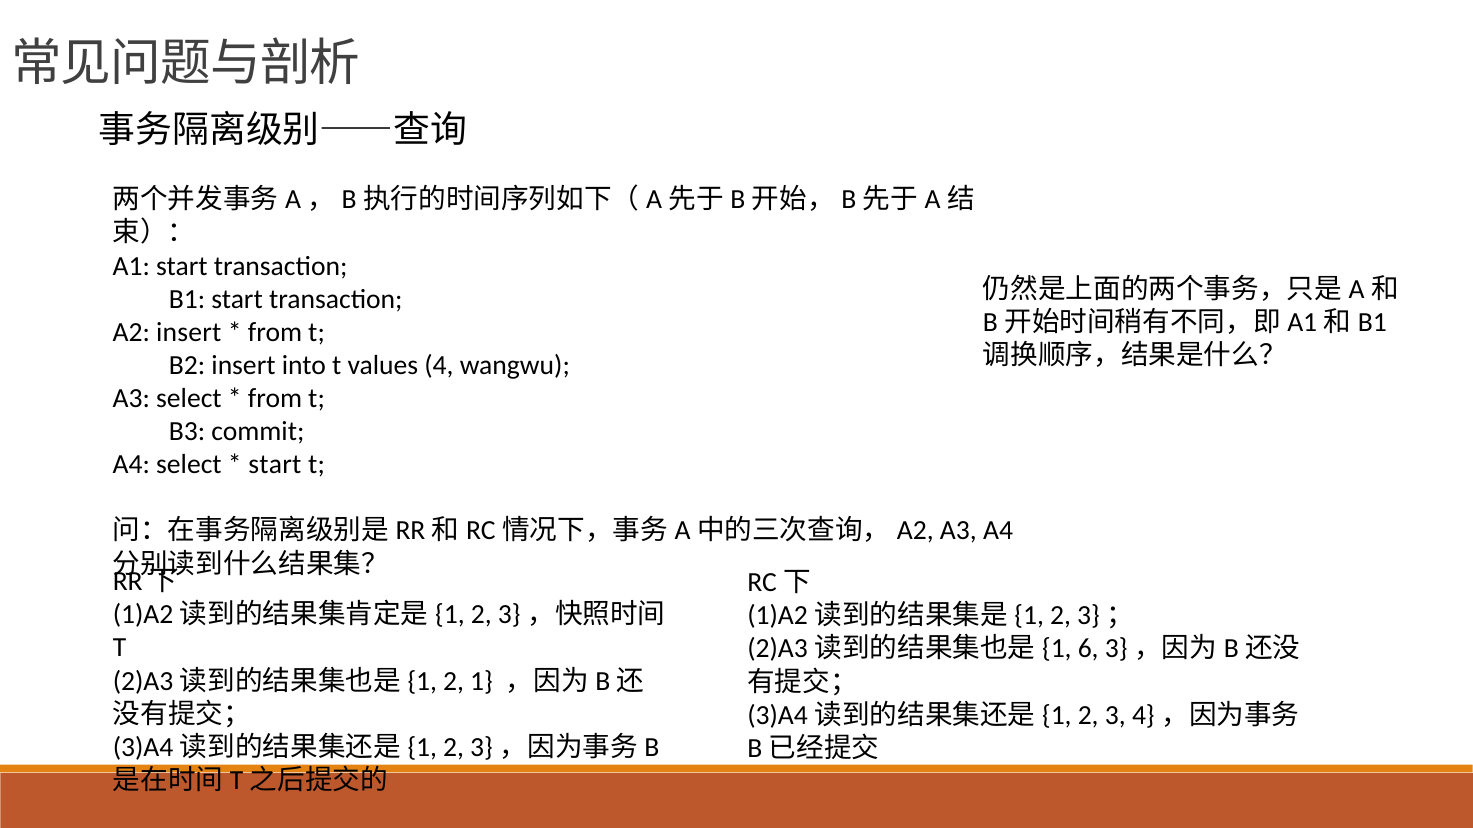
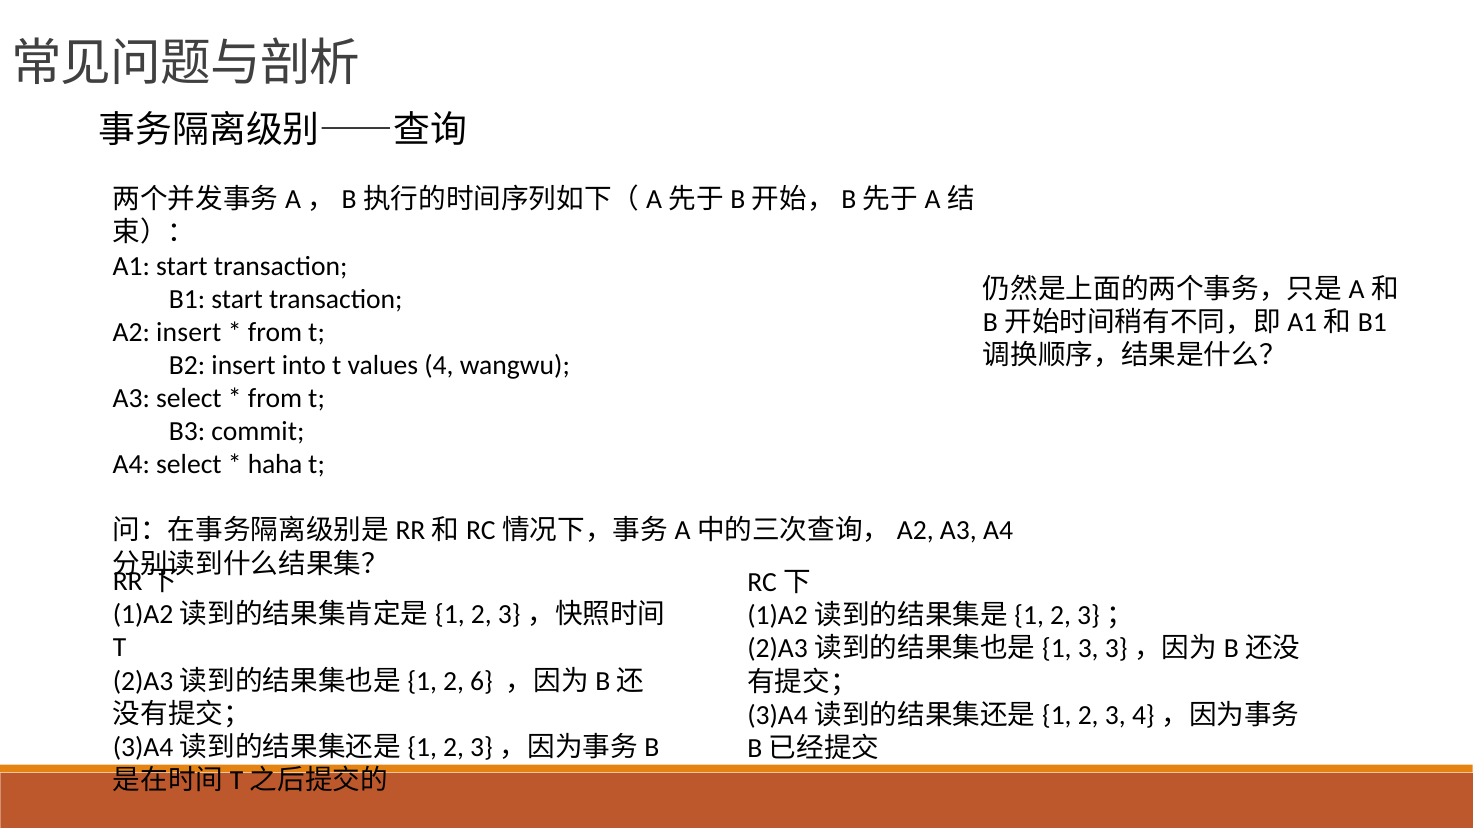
start: start -> haha (275, 465)
6: 6 -> 3 (1088, 649)
1: 1 -> 6 (482, 681)
